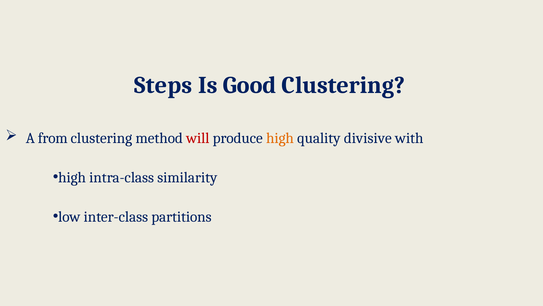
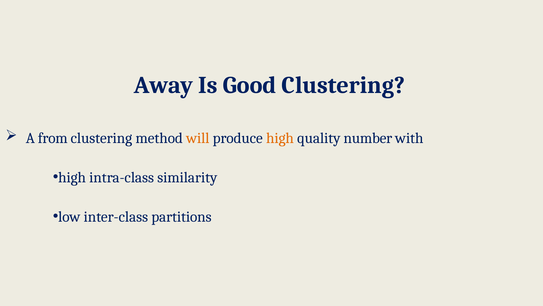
Steps: Steps -> Away (163, 85)
will colour: red -> orange (198, 138)
divisive: divisive -> number (368, 138)
